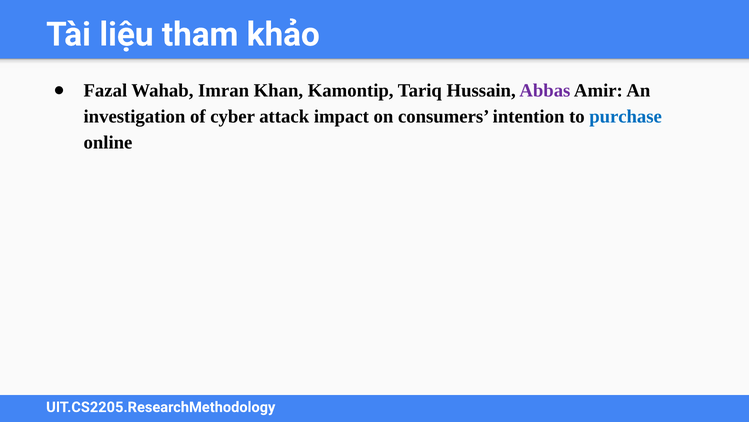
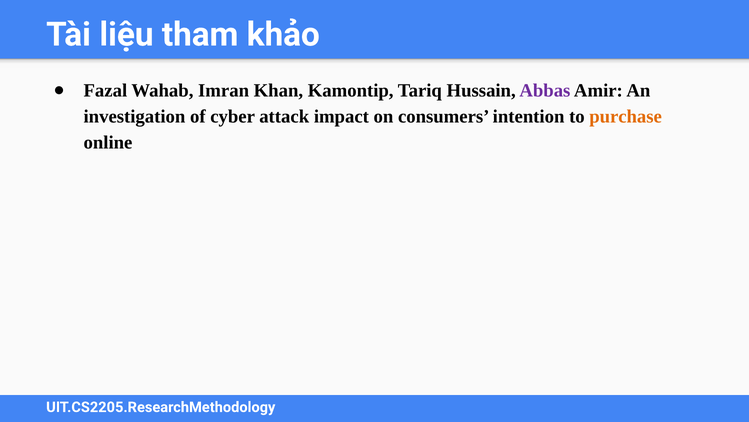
purchase colour: blue -> orange (626, 116)
